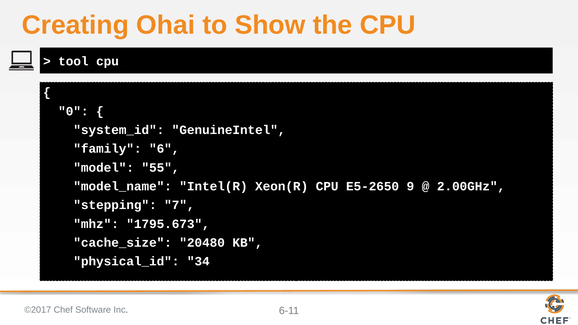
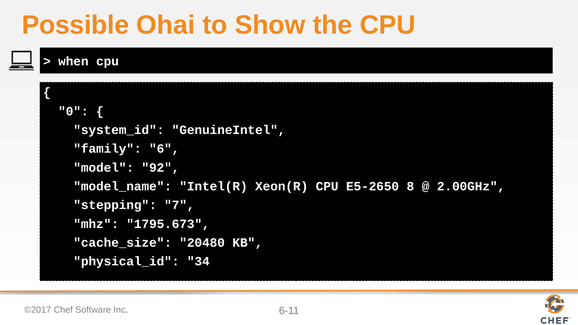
Creating: Creating -> Possible (75, 25)
tool: tool -> when (73, 61)
55: 55 -> 92 (160, 168)
9: 9 -> 8 (410, 186)
